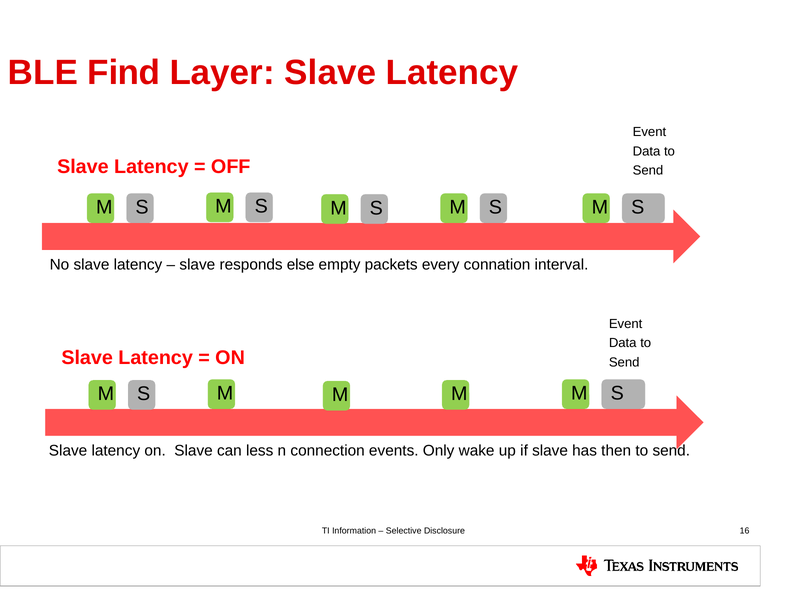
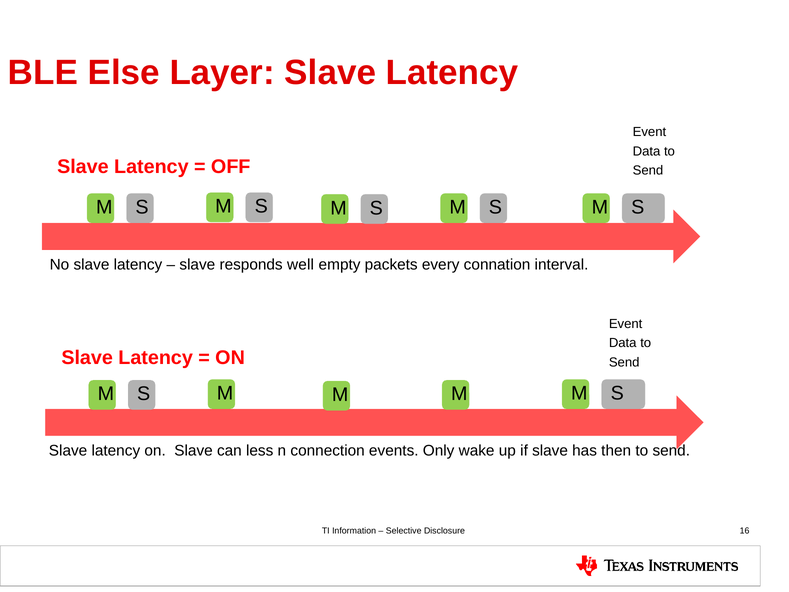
Find: Find -> Else (124, 73)
else: else -> well (301, 265)
